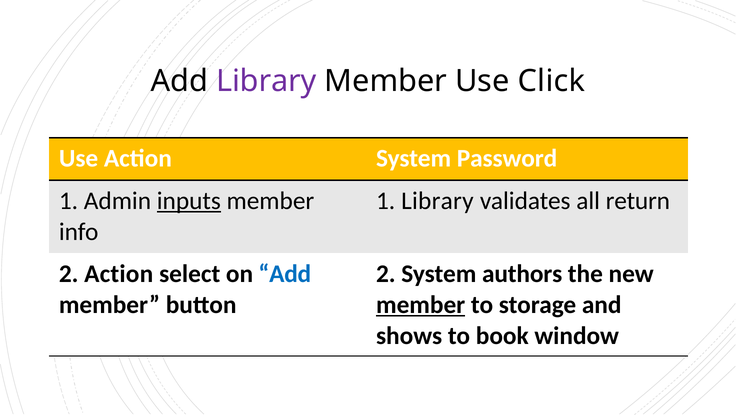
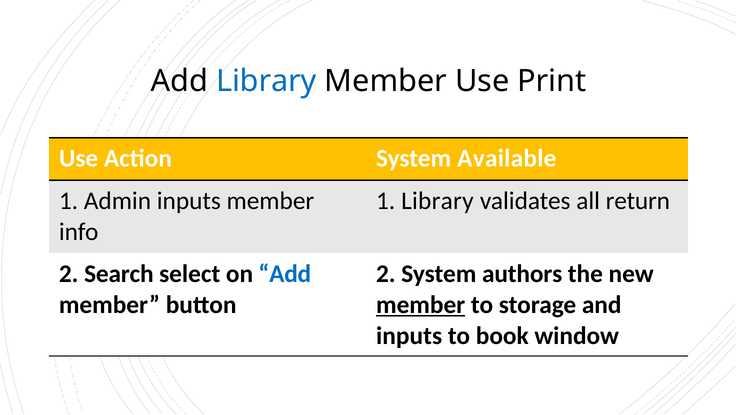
Library colour: purple -> blue (266, 81)
Click: Click -> Print (552, 81)
Password: Password -> Available (507, 158)
inputs underline: present -> none (189, 201)
2 Action: Action -> Search (119, 273)
shows: shows -> inputs (409, 335)
